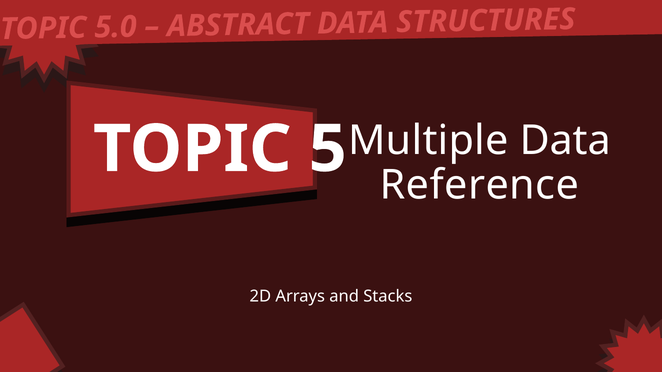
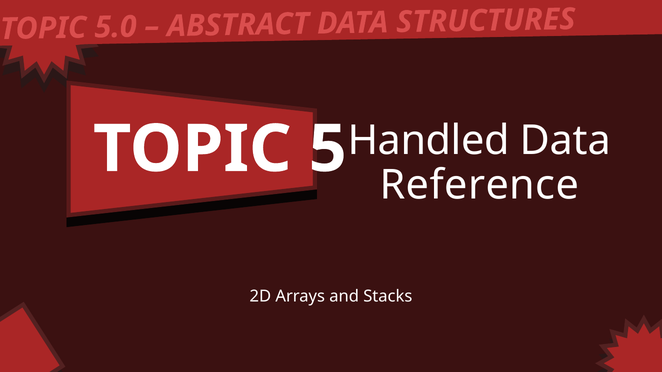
Multiple: Multiple -> Handled (429, 141)
